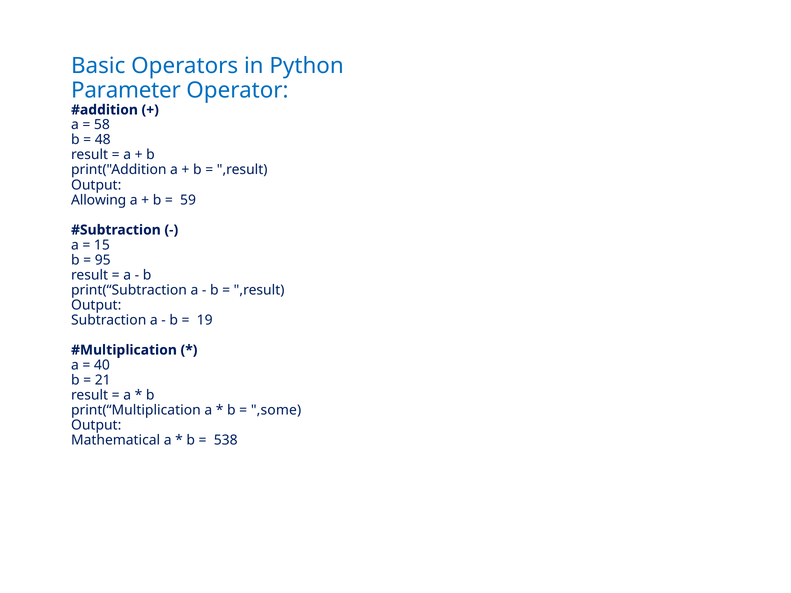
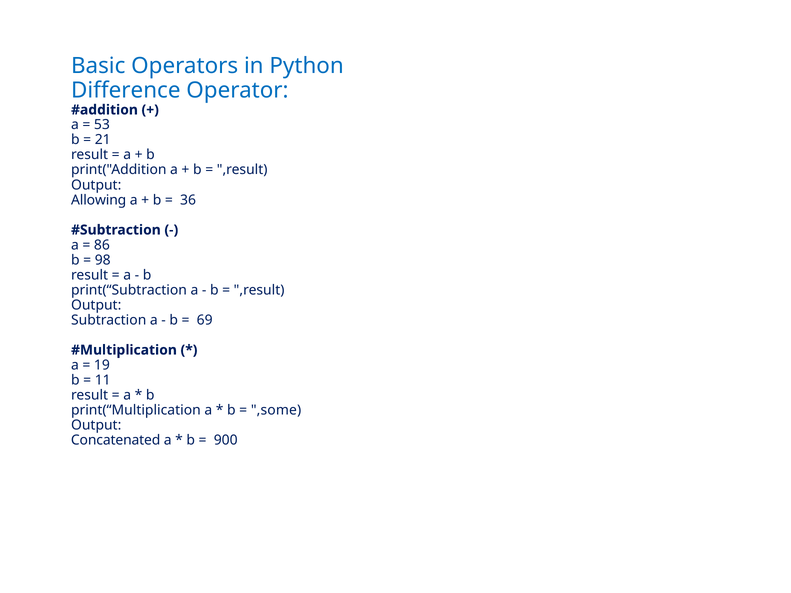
Parameter: Parameter -> Difference (126, 90)
58: 58 -> 53 (102, 125)
48: 48 -> 21 (103, 140)
59: 59 -> 36 (188, 200)
15: 15 -> 86 (102, 245)
95: 95 -> 98 (103, 260)
19: 19 -> 69 (205, 320)
40: 40 -> 19 (102, 365)
21: 21 -> 11 (103, 380)
Mathematical: Mathematical -> Concatenated (116, 440)
538: 538 -> 900 (226, 440)
